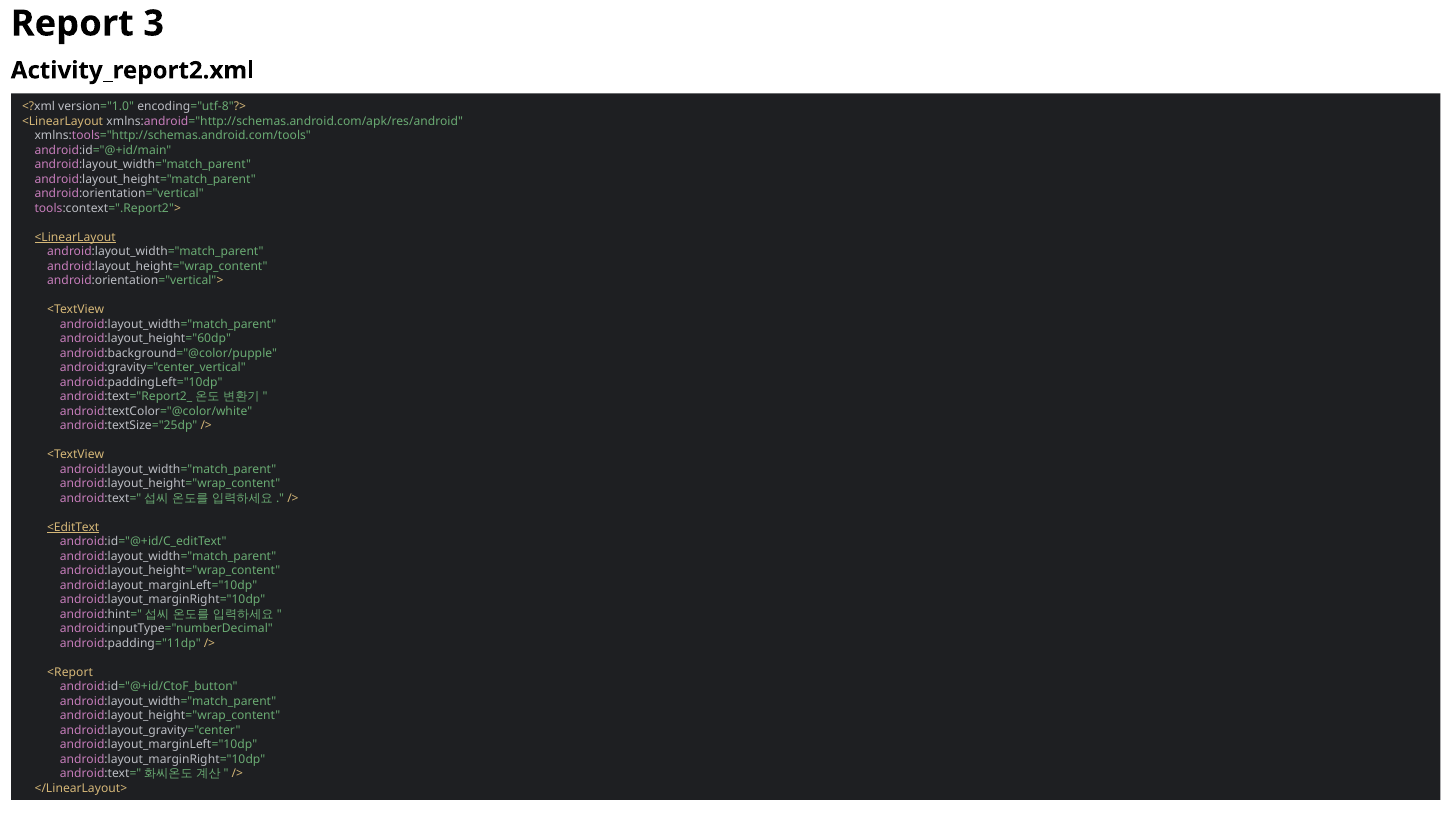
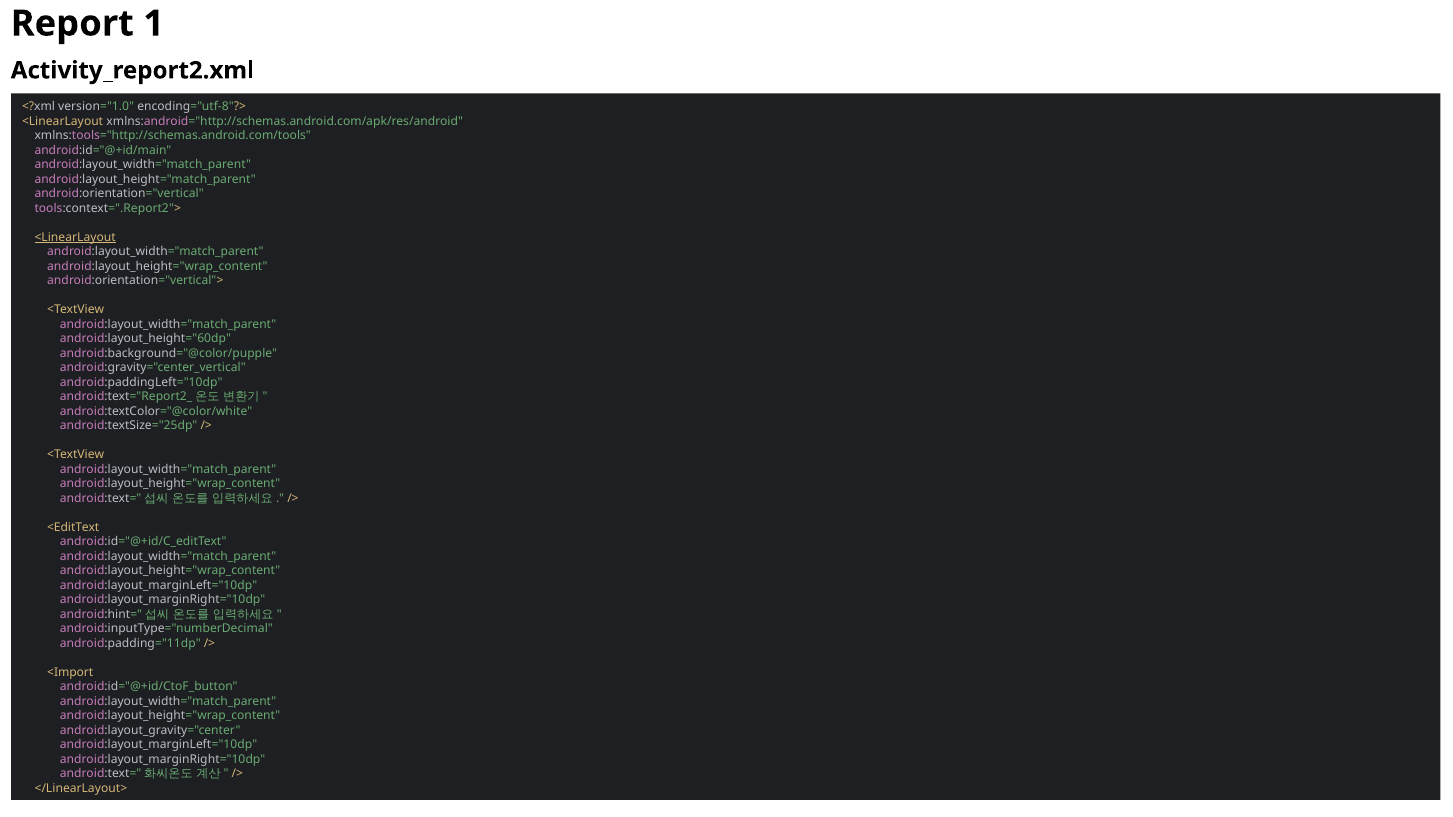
3: 3 -> 1 (154, 24)
<EditText underline: present -> none (73, 527)
<Report: <Report -> <Import (70, 672)
